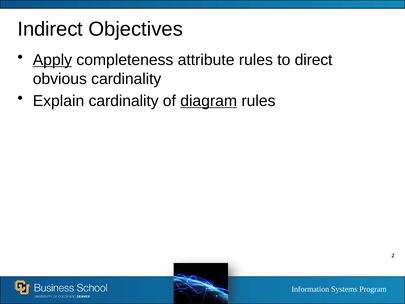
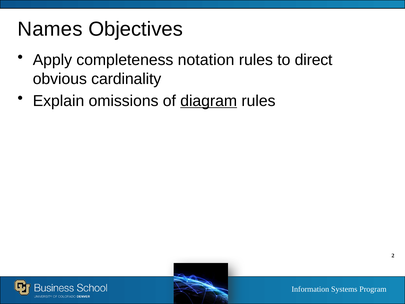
Indirect: Indirect -> Names (50, 29)
Apply underline: present -> none (52, 60)
attribute: attribute -> notation (206, 60)
Explain cardinality: cardinality -> omissions (124, 101)
